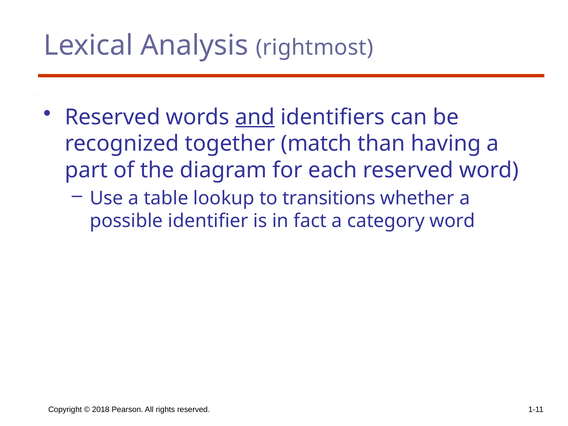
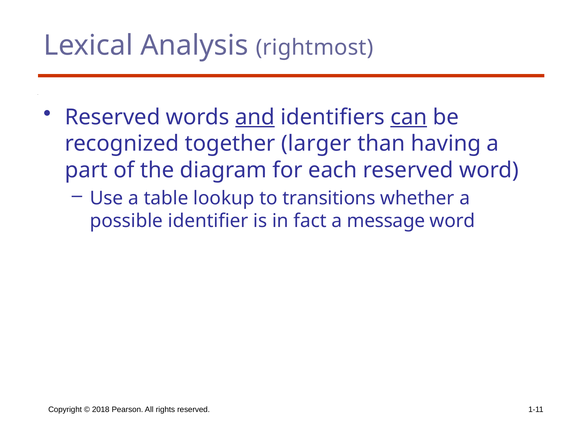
can underline: none -> present (409, 117)
match: match -> larger (316, 144)
category: category -> message (386, 221)
